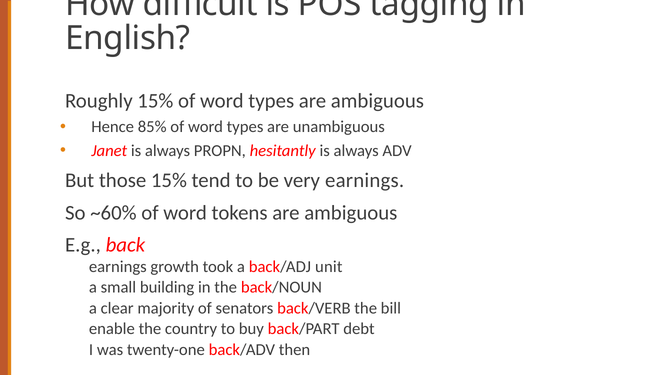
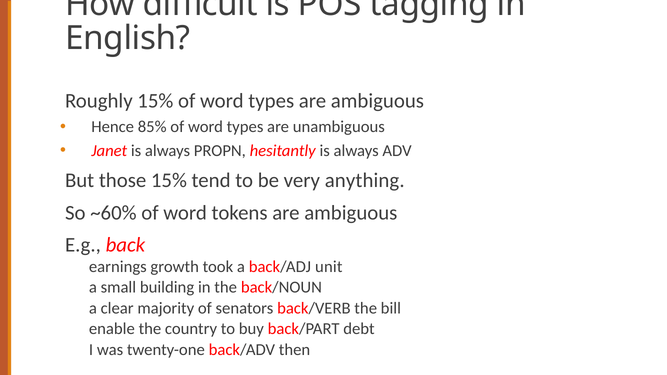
very earnings: earnings -> anything (365, 181)
